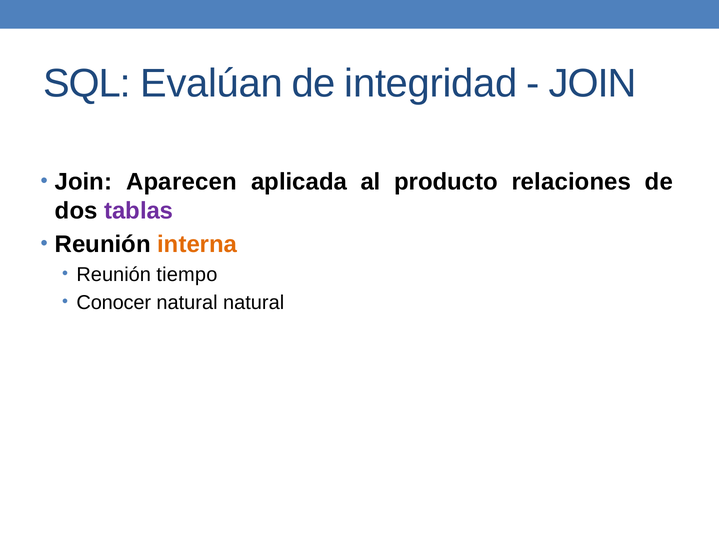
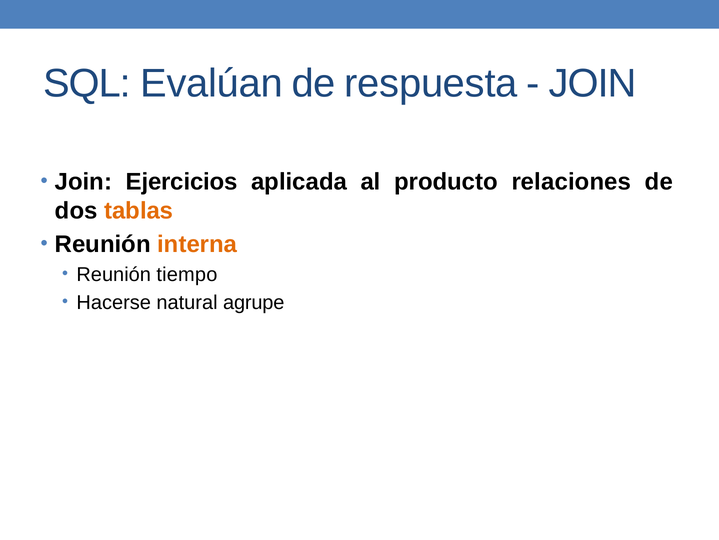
integridad: integridad -> respuesta (431, 84)
Aparecen: Aparecen -> Ejercicios (182, 182)
tablas colour: purple -> orange (139, 210)
Conocer: Conocer -> Hacerse (114, 302)
natural natural: natural -> agrupe (254, 302)
